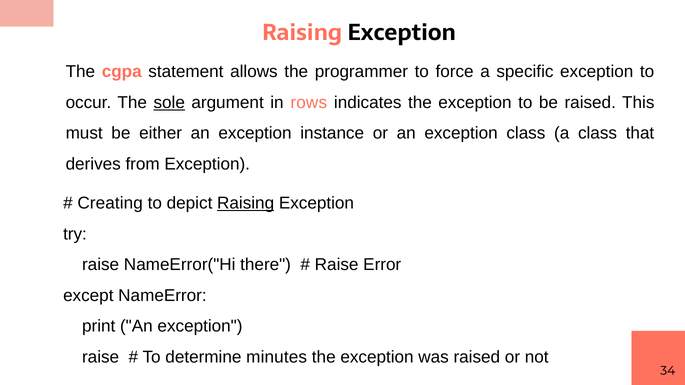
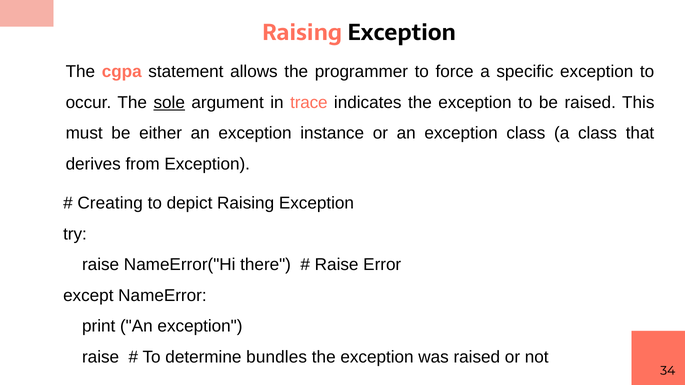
rows: rows -> trace (309, 103)
Raising underline: present -> none (246, 203)
minutes: minutes -> bundles (277, 357)
